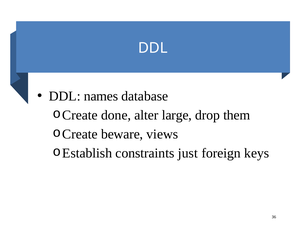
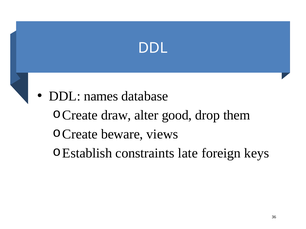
done: done -> draw (116, 115)
large: large -> good (177, 115)
just: just -> late (188, 154)
